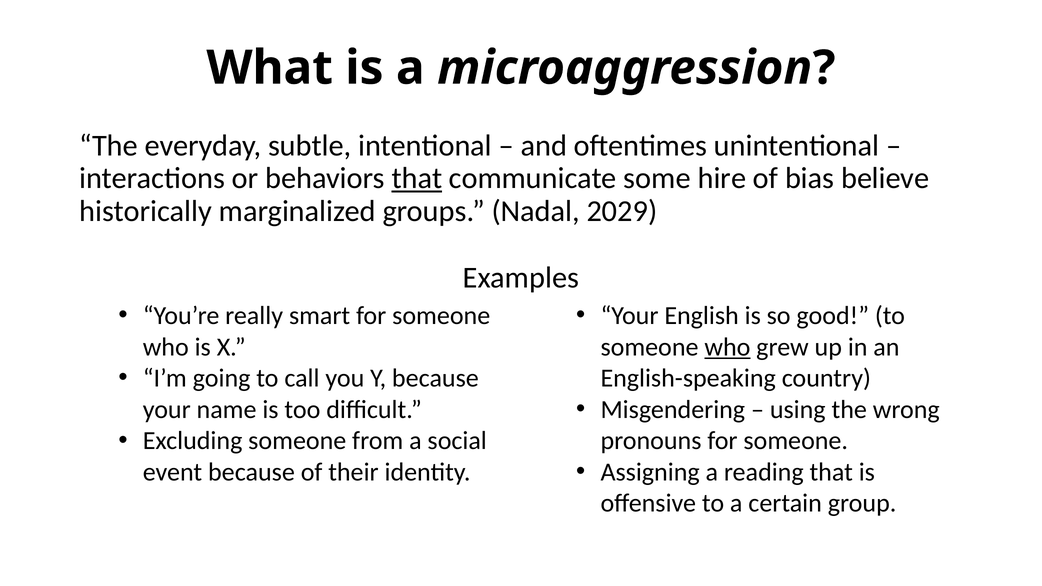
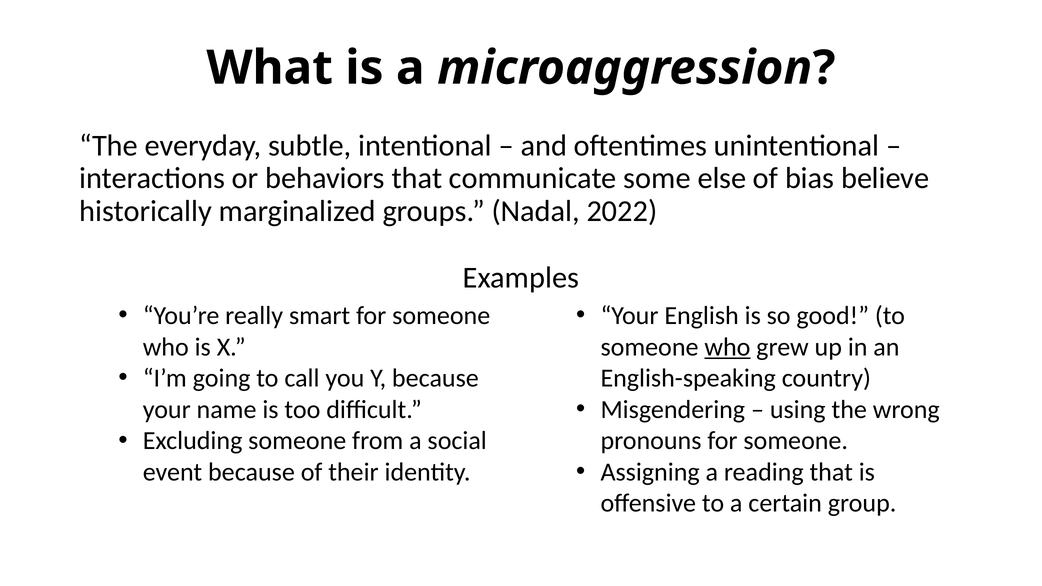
that underline: present -> none (417, 178)
hire: hire -> else (722, 178)
2029: 2029 -> 2022 (622, 211)
